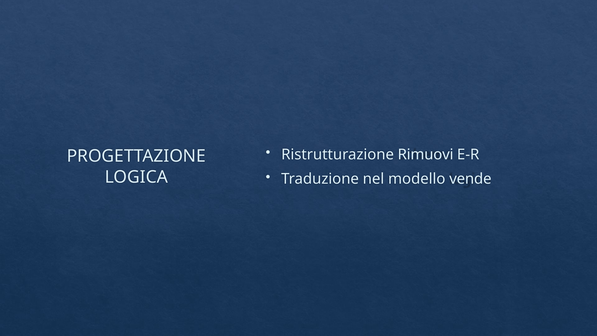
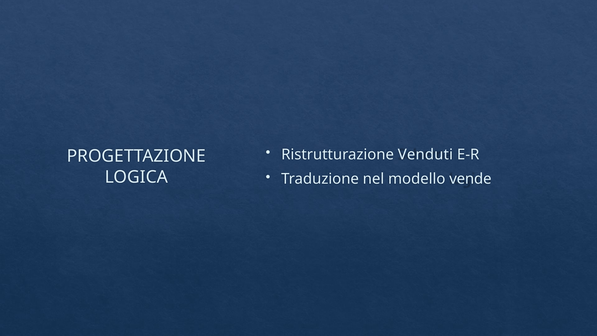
Rimuovi: Rimuovi -> Venduti (425, 154)
